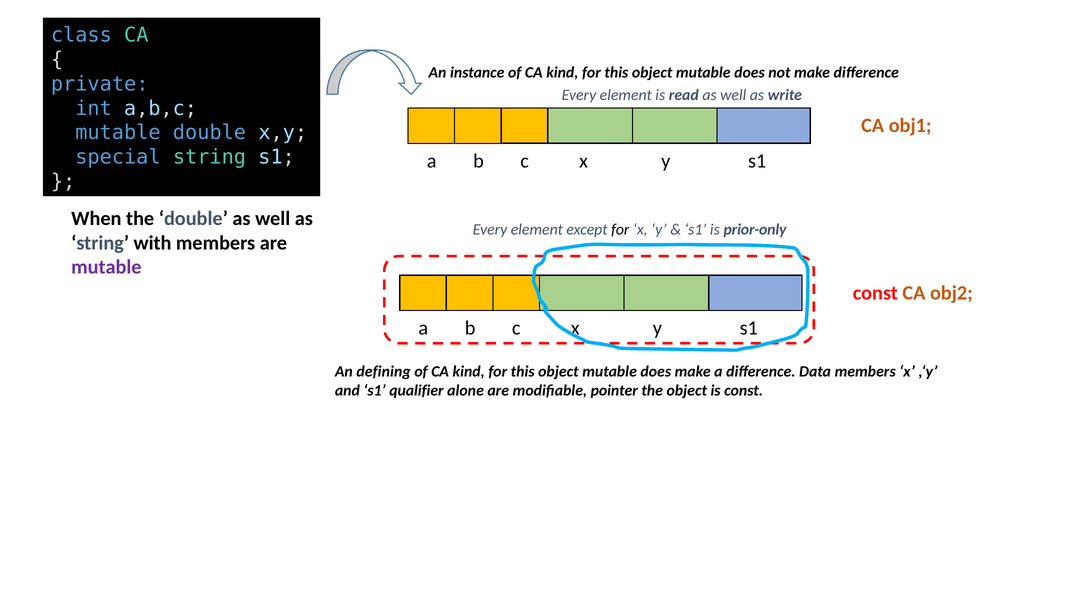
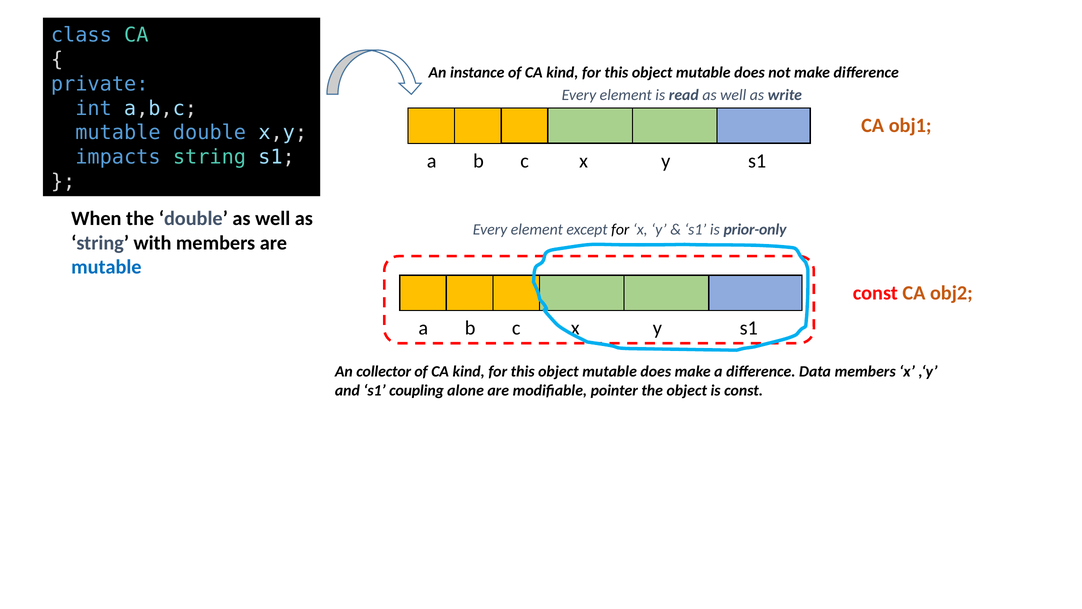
special: special -> impacts (118, 157)
mutable colour: purple -> blue (106, 267)
defining: defining -> collector (384, 371)
qualifier: qualifier -> coupling (417, 390)
